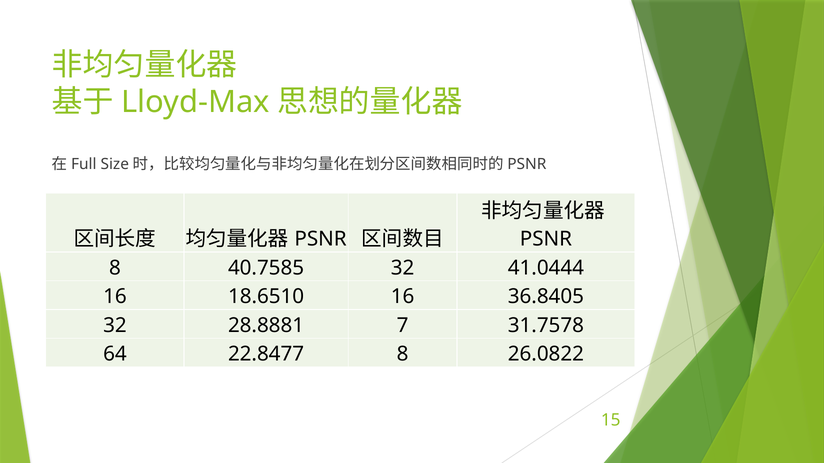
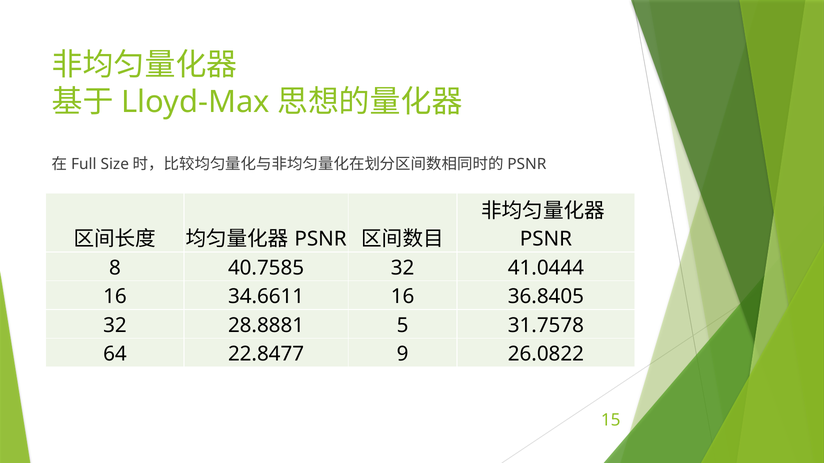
18.6510: 18.6510 -> 34.6611 (266, 297)
7: 7 -> 5 (403, 326)
22.8477 8: 8 -> 9 (403, 354)
